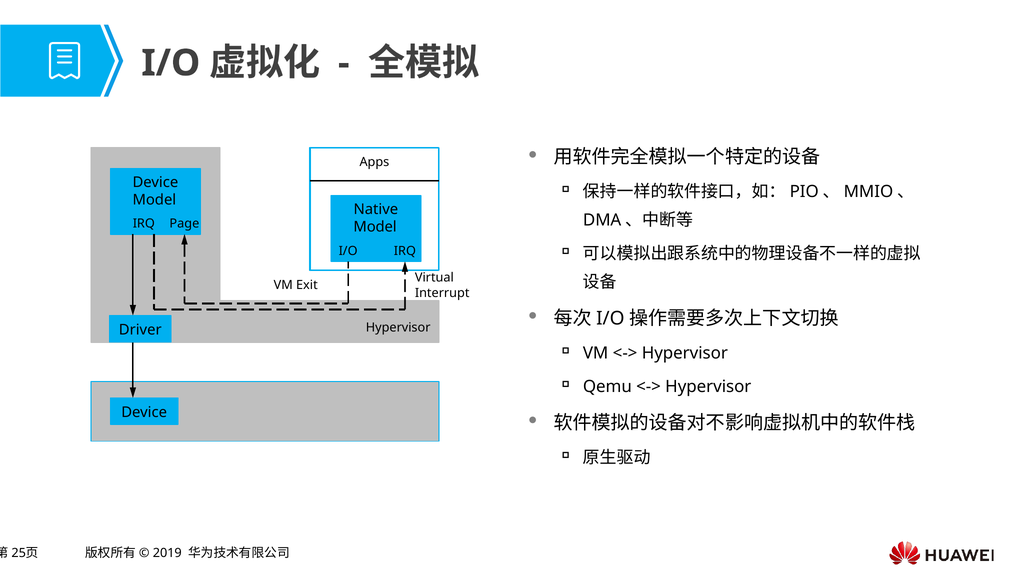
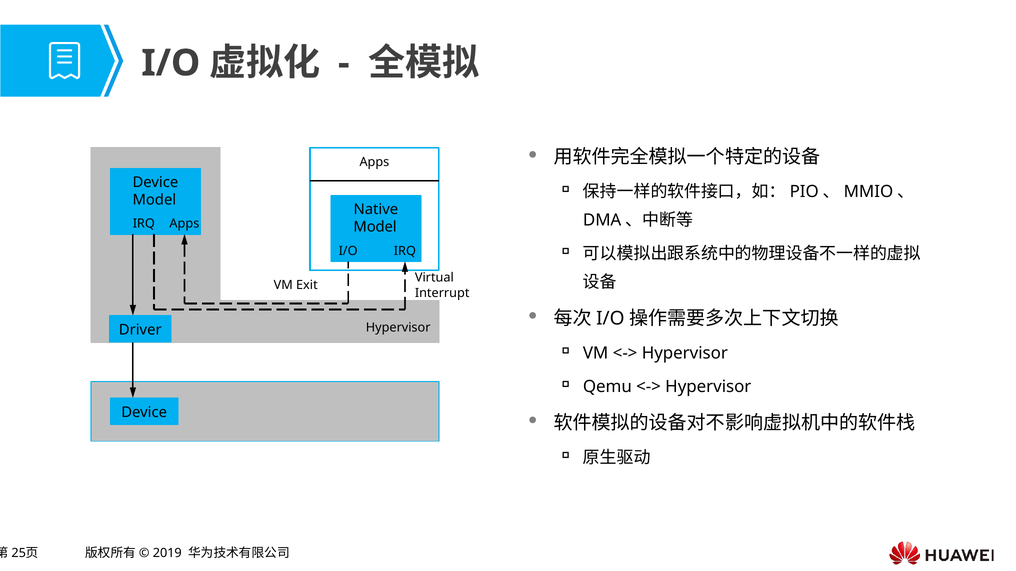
Page: Page -> Apps (184, 224)
